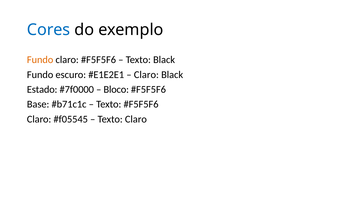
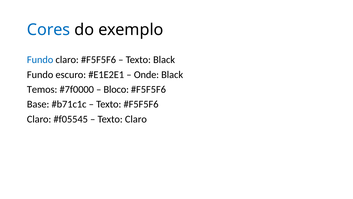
Fundo colour: orange -> blue (40, 60)
Claro: Claro -> Onde (146, 74)
Estado: Estado -> Temos (42, 89)
